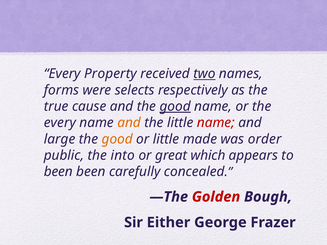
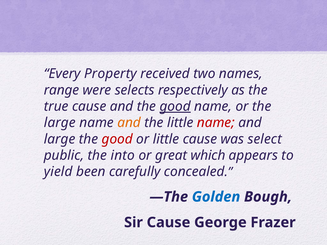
two underline: present -> none (204, 74)
forms: forms -> range (62, 90)
every: every -> large (60, 123)
good colour: orange -> red (117, 139)
little made: made -> cause (200, 139)
order: order -> select (265, 139)
been: been -> yield (58, 172)
Golden colour: red -> blue (216, 197)
Sir Either: Either -> Cause (168, 223)
